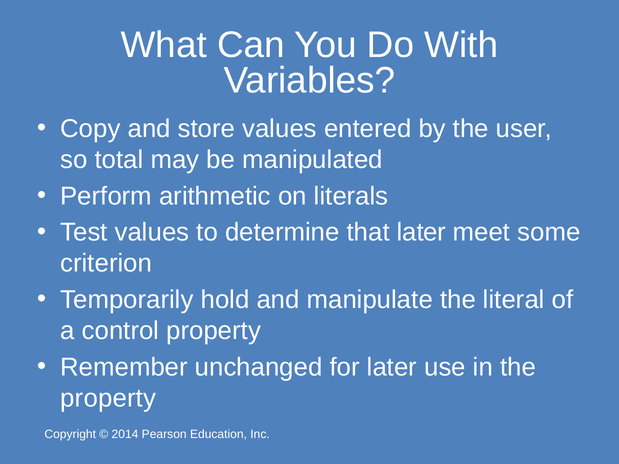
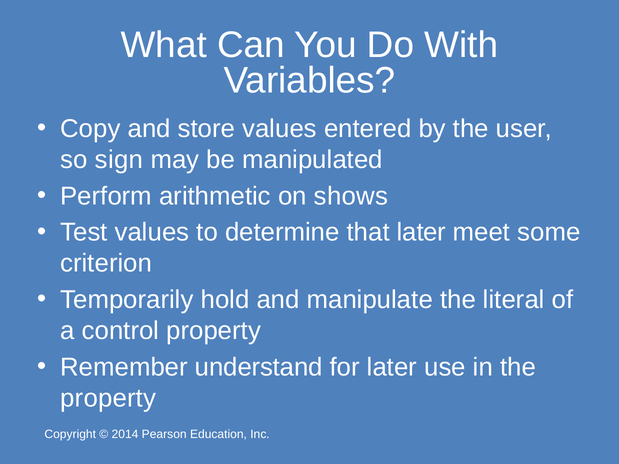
total: total -> sign (119, 160)
literals: literals -> shows (351, 196)
unchanged: unchanged -> understand (259, 367)
